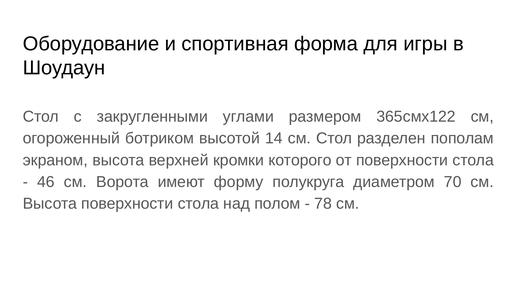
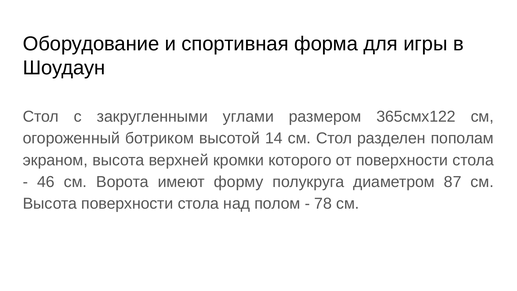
70: 70 -> 87 (453, 182)
